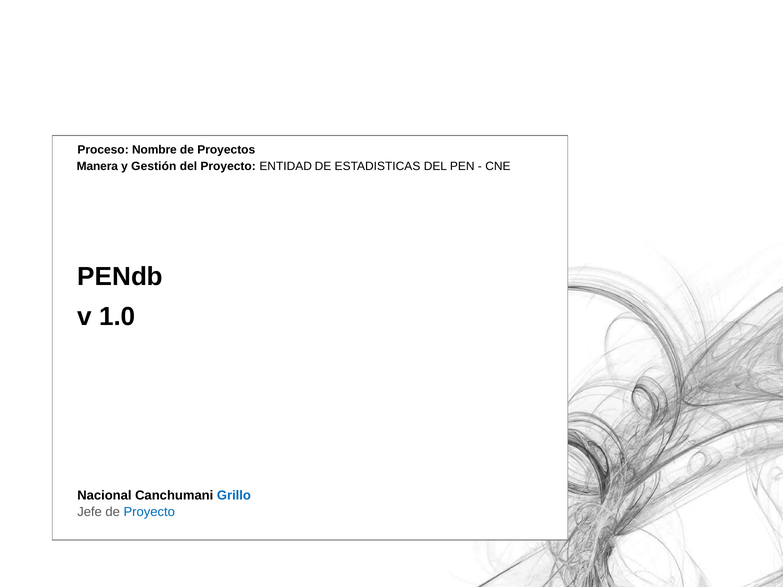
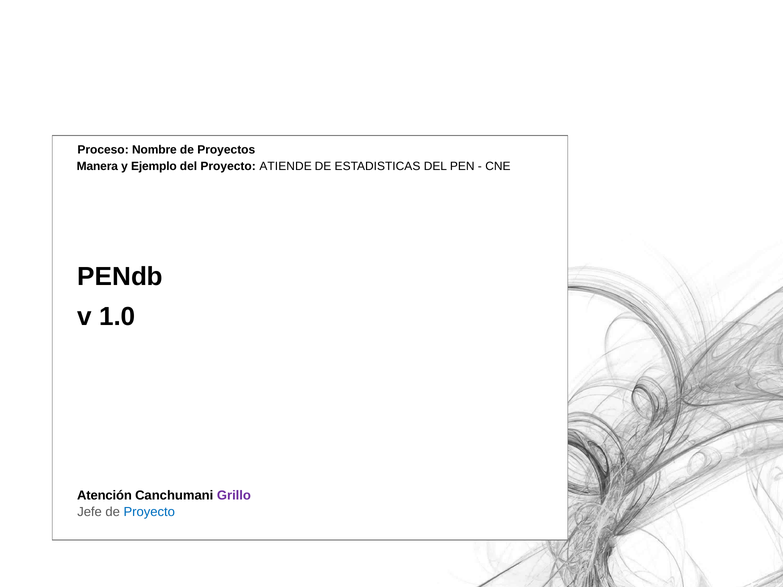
Gestión: Gestión -> Ejemplo (154, 167)
ENTIDAD: ENTIDAD -> ATIENDE (286, 167)
Nacional: Nacional -> Atención (104, 496)
Grillo colour: blue -> purple (234, 496)
